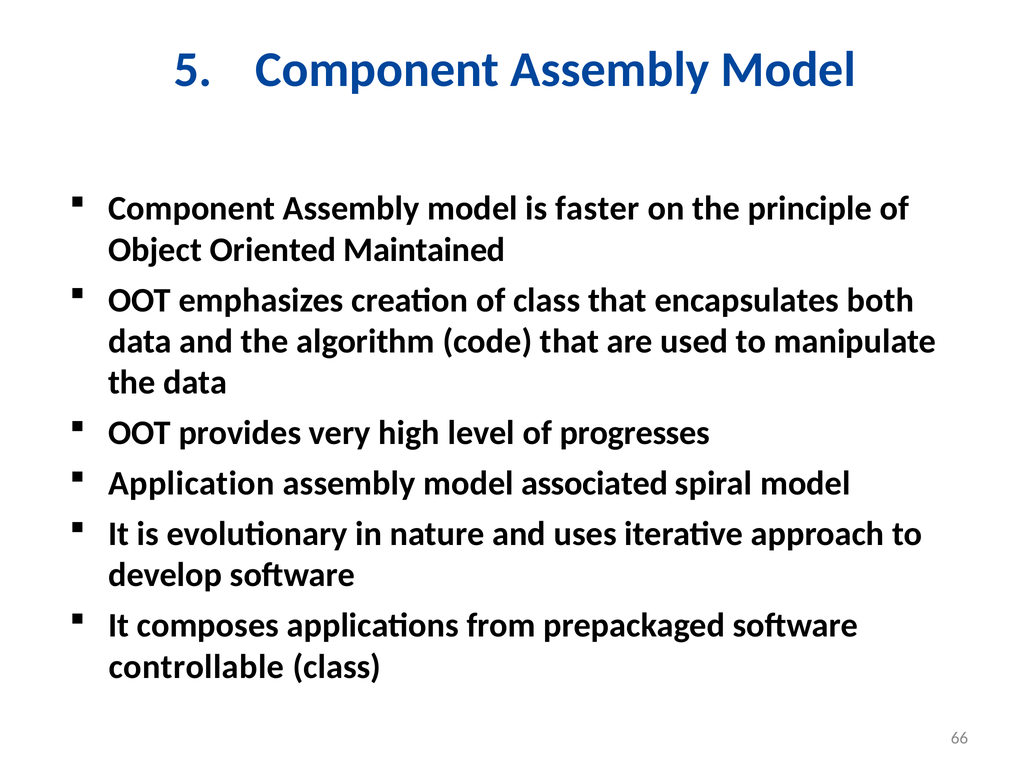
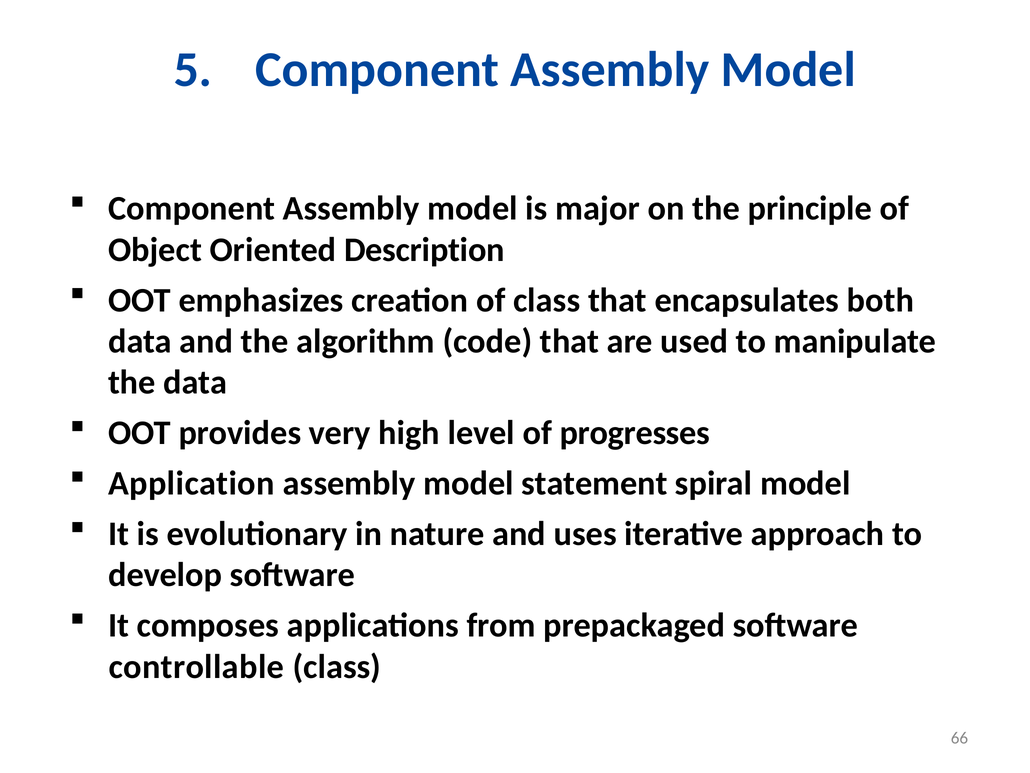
faster: faster -> major (598, 208)
Maintained: Maintained -> Description (424, 250)
associated: associated -> statement (594, 483)
